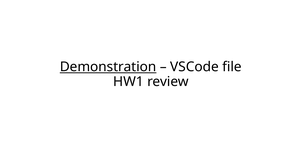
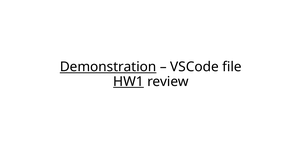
HW1 underline: none -> present (128, 82)
